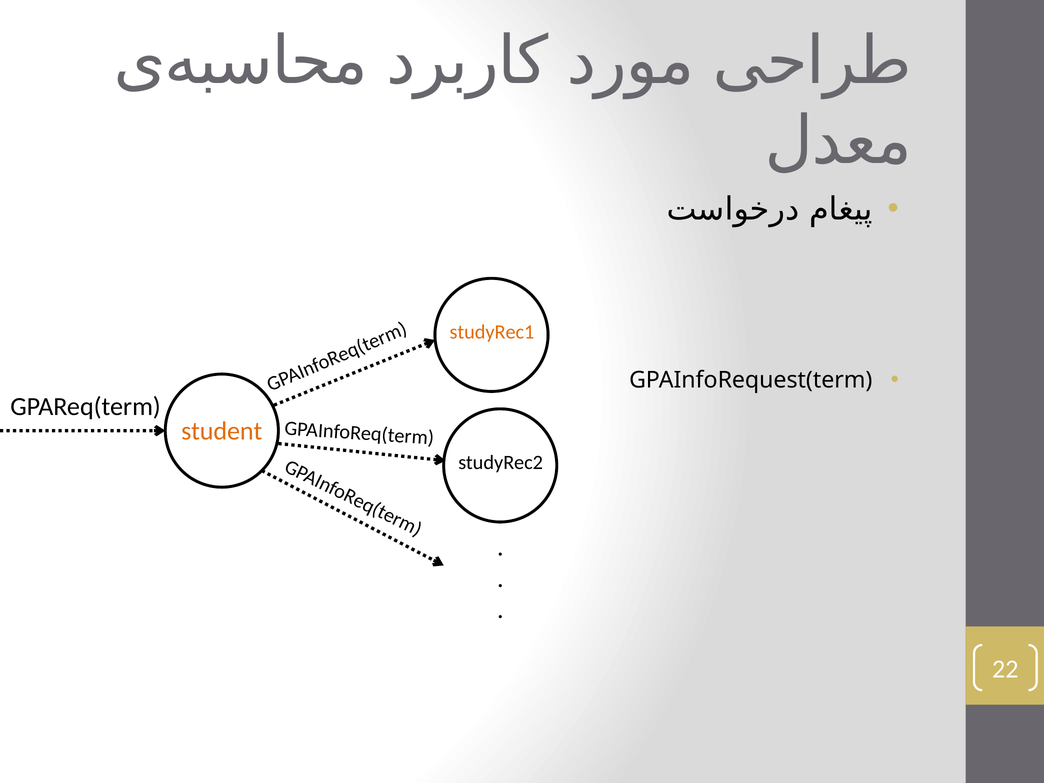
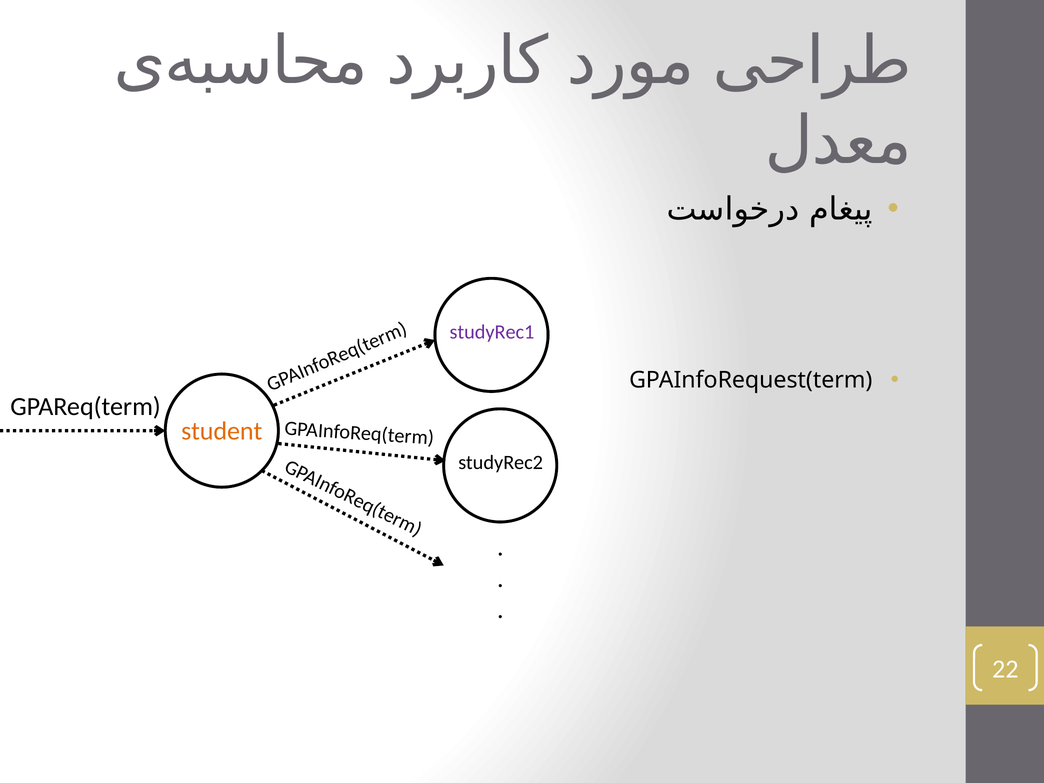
studyRec1 colour: orange -> purple (492, 332)
